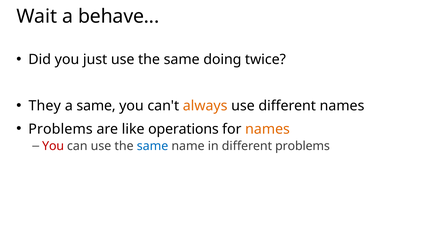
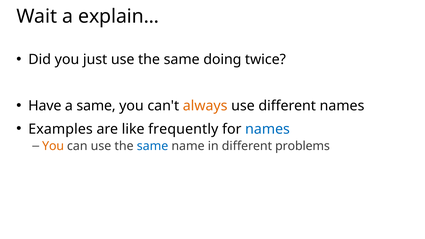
behave: behave -> explain (119, 16)
They: They -> Have (45, 106)
Problems: Problems -> Examples (61, 129)
operations: operations -> frequently (183, 129)
names colour: orange -> blue (267, 129)
You colour: red -> orange (53, 146)
